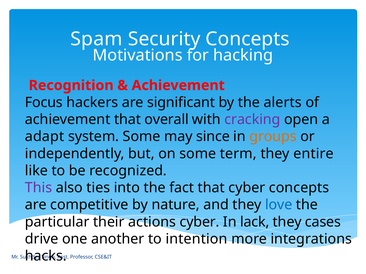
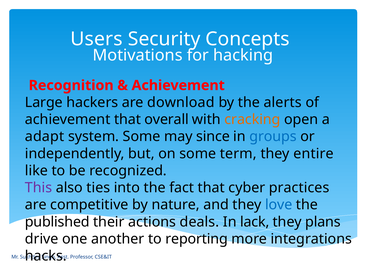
Spam: Spam -> Users (96, 39)
Focus: Focus -> Large (44, 103)
significant: significant -> download (181, 103)
cracking colour: purple -> orange (252, 120)
groups colour: orange -> blue (273, 137)
cyber concepts: concepts -> practices (299, 188)
particular: particular -> published (57, 222)
actions cyber: cyber -> deals (199, 222)
cases: cases -> plans (323, 222)
intention: intention -> reporting (197, 239)
